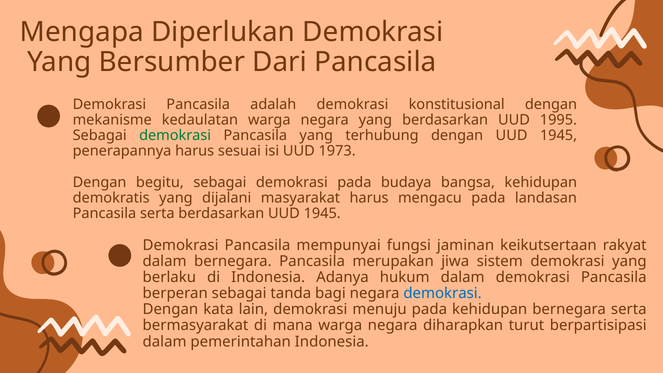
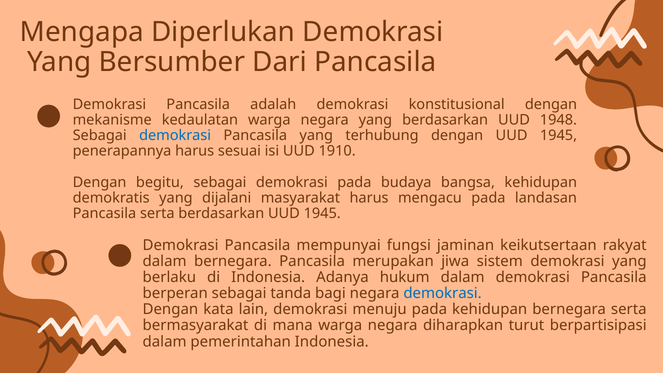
1995: 1995 -> 1948 (558, 120)
demokrasi colour: green -> blue (175, 135)
1973: 1973 -> 1910 (337, 151)
